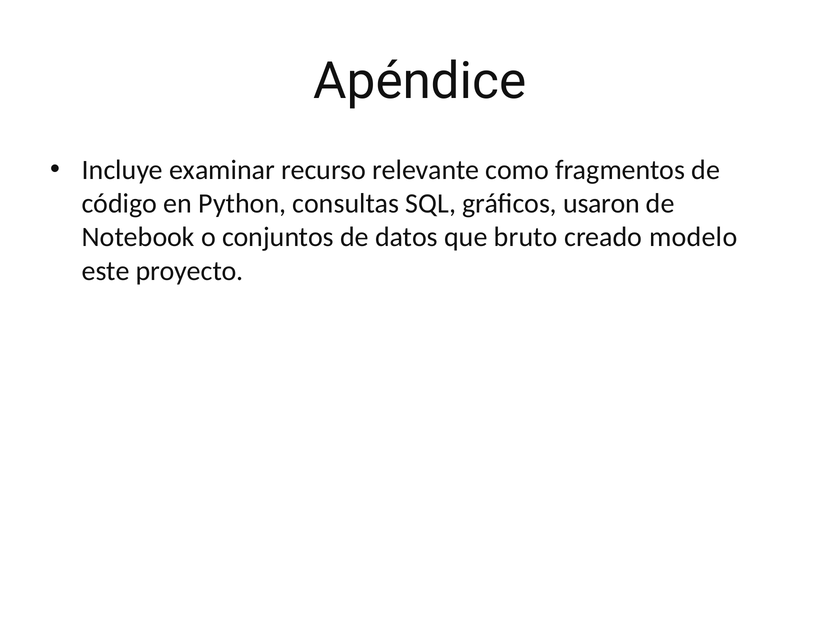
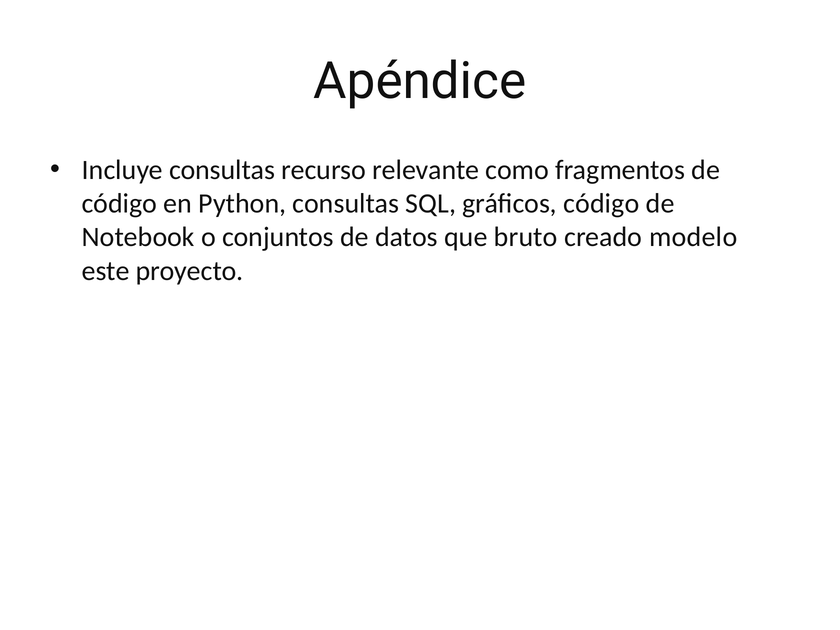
Incluye examinar: examinar -> consultas (222, 170)
gráficos usaron: usaron -> código (601, 204)
